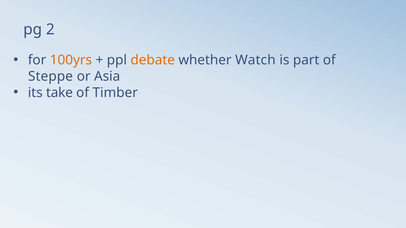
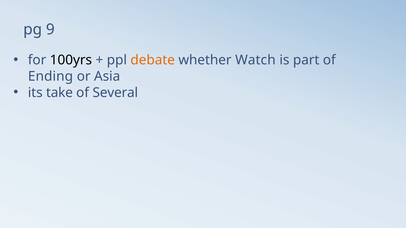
2: 2 -> 9 (50, 30)
100yrs colour: orange -> black (71, 60)
Steppe: Steppe -> Ending (50, 76)
Timber: Timber -> Several (115, 93)
